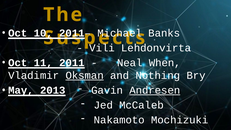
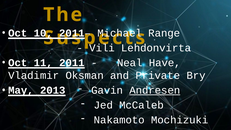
Banks: Banks -> Range (164, 33)
When: When -> Have (165, 63)
Oksman underline: present -> none (85, 75)
Nothing: Nothing -> Private (158, 75)
